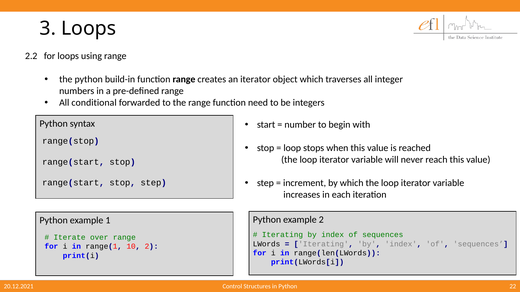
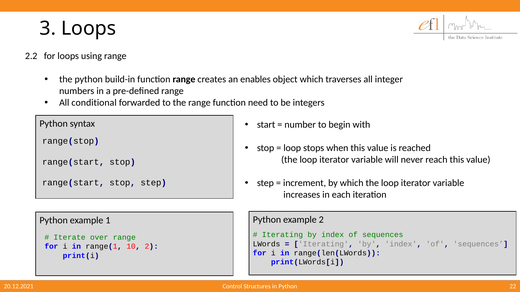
an iterator: iterator -> enables (255, 79)
